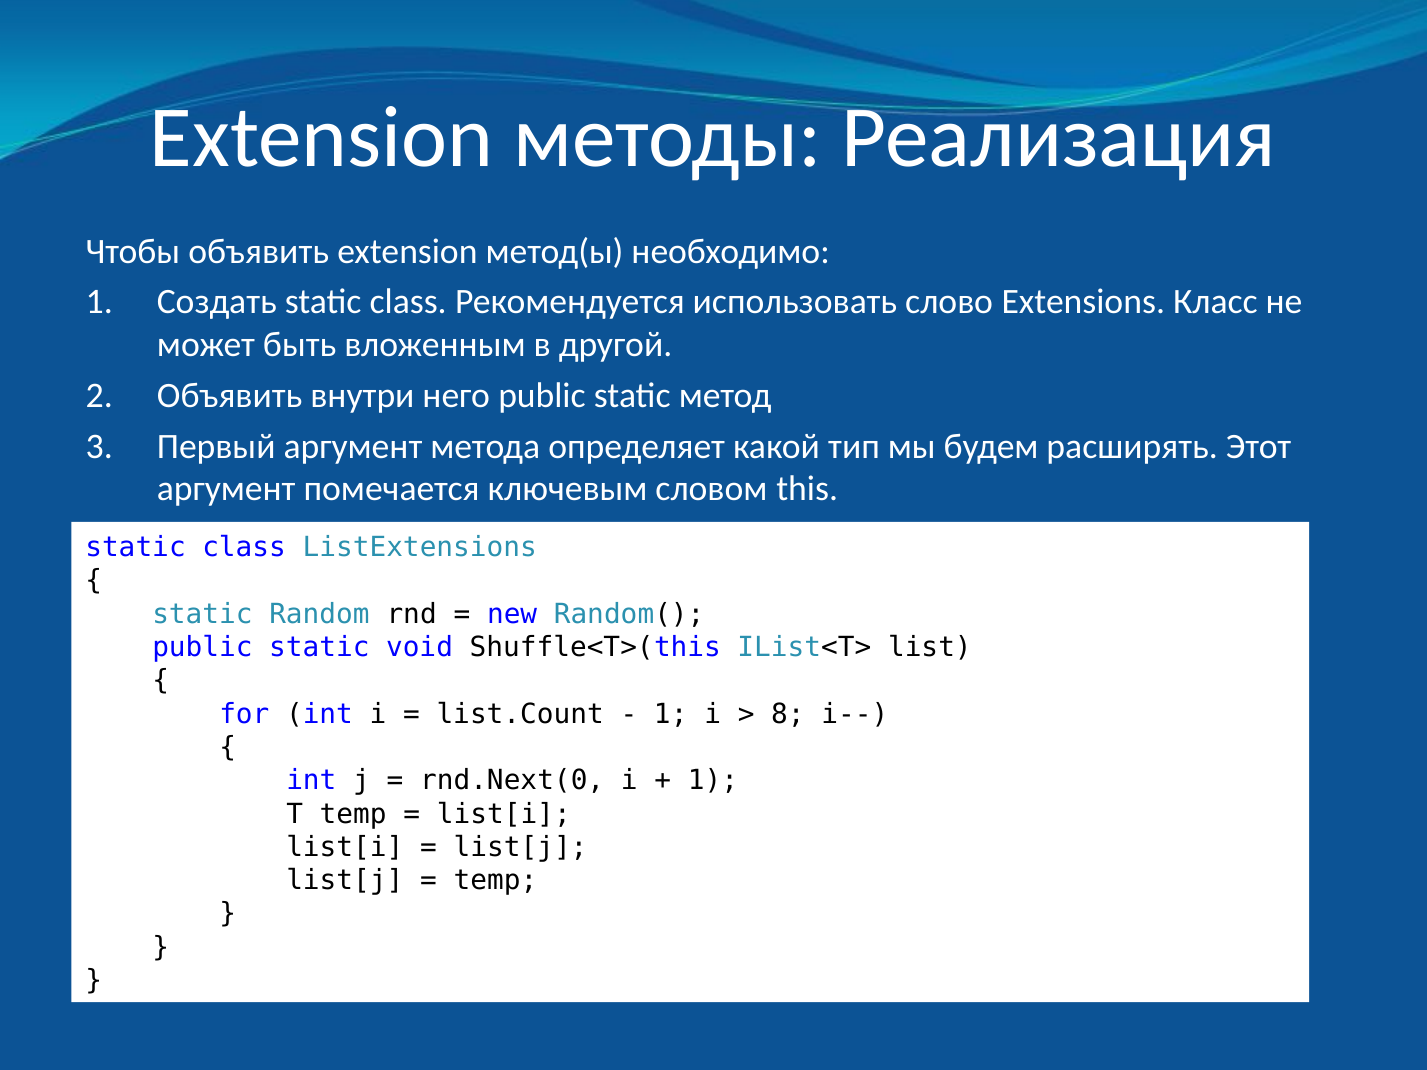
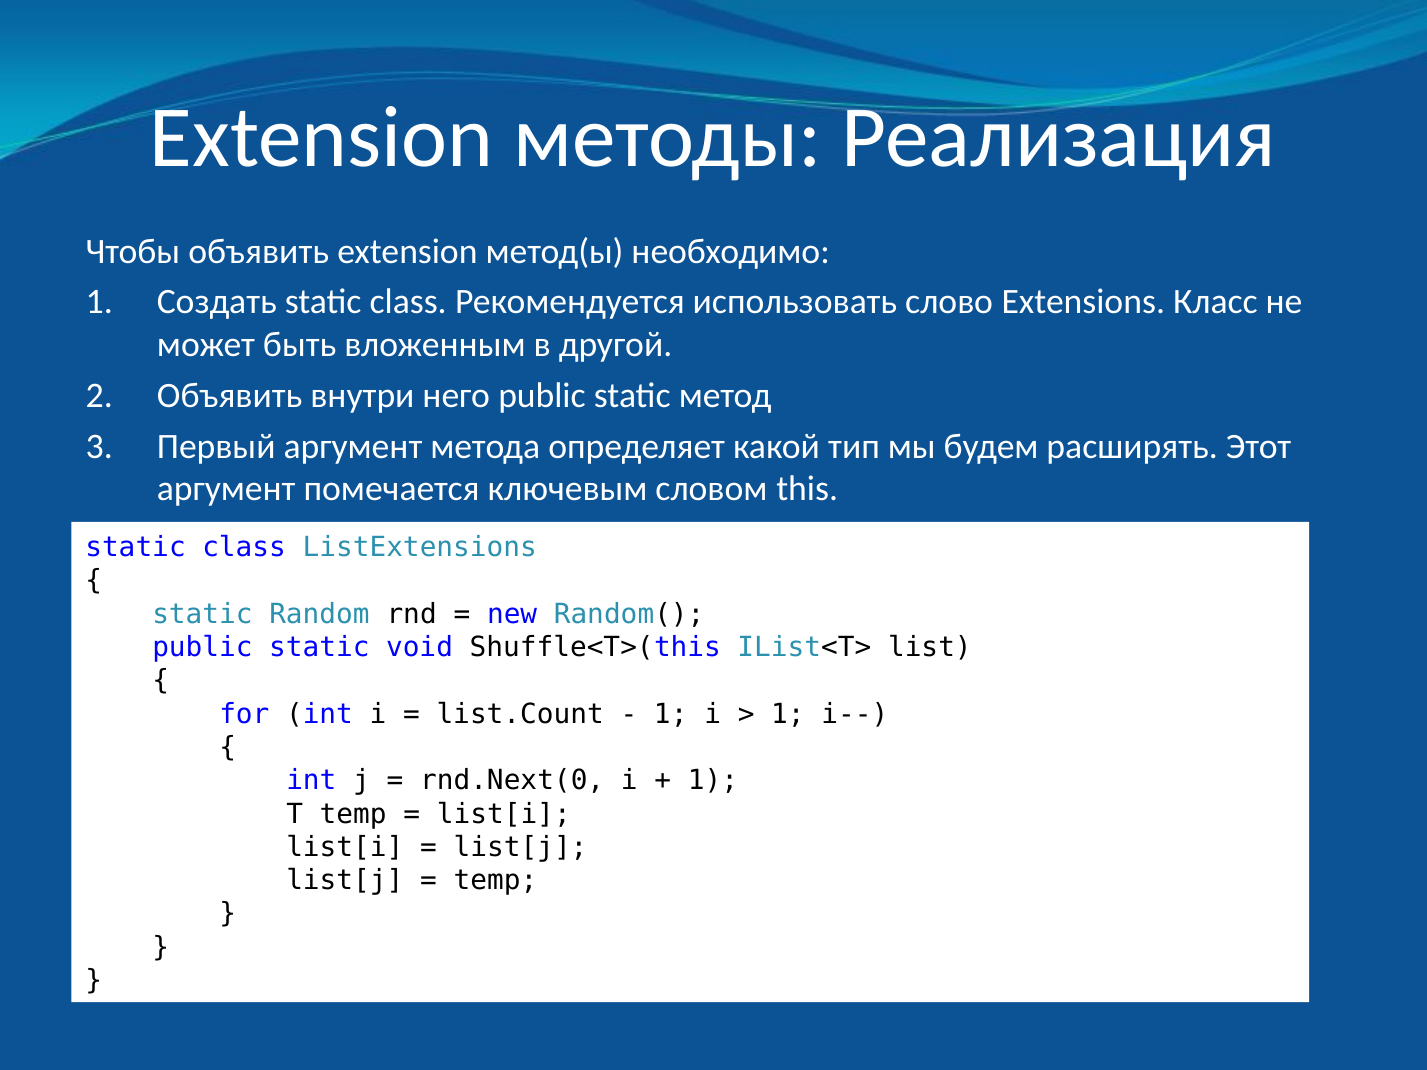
8: 8 -> 1 (788, 714)
